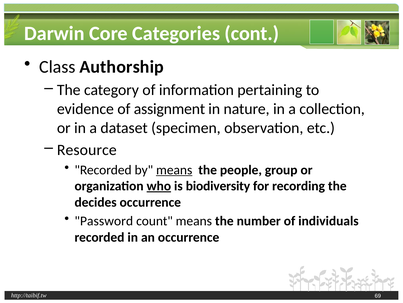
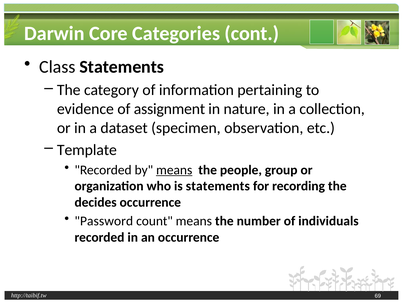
Class Authorship: Authorship -> Statements (122, 67)
Resource: Resource -> Template (87, 149)
who underline: present -> none (159, 186)
is biodiversity: biodiversity -> statements (218, 186)
